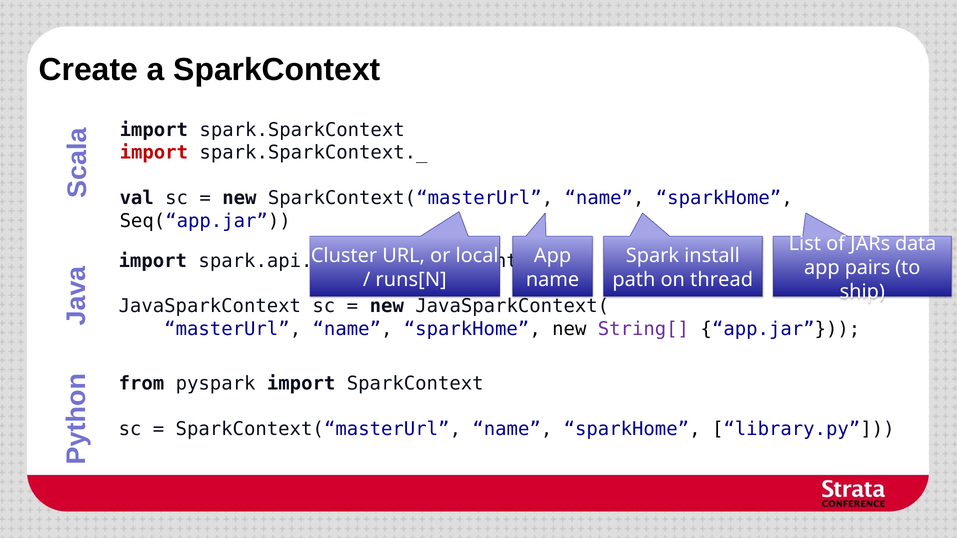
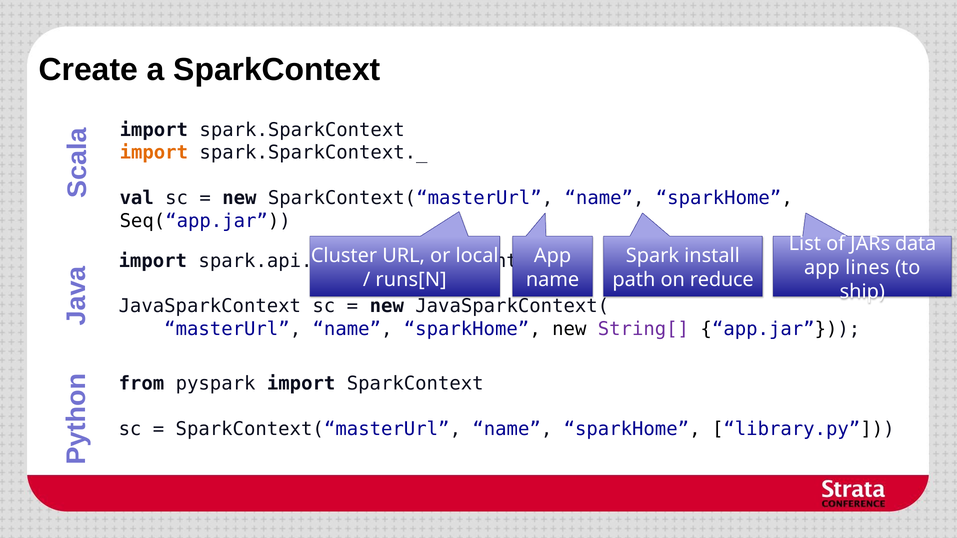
import colour: red -> orange (154, 153)
pairs: pairs -> lines (867, 268)
thread: thread -> reduce (722, 280)
